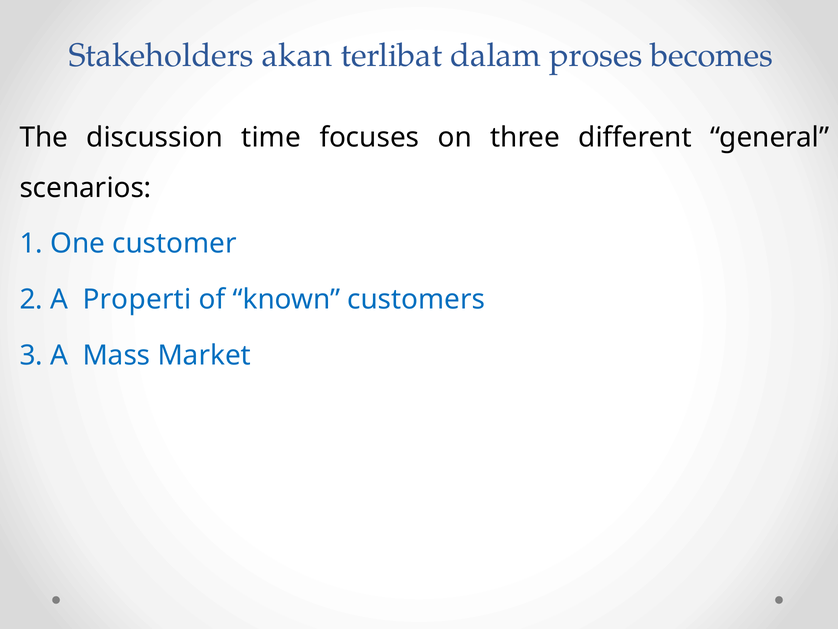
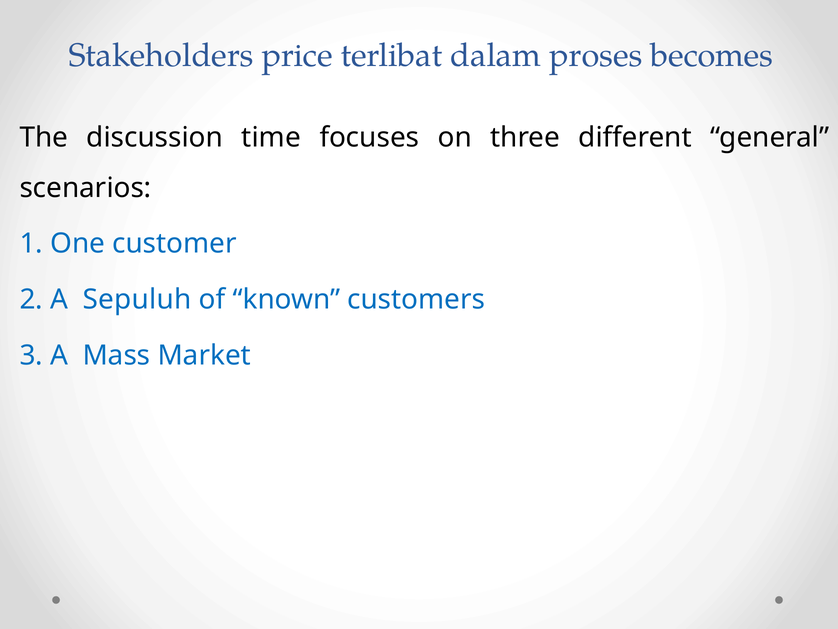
akan: akan -> price (297, 55)
Properti: Properti -> Sepuluh (137, 299)
